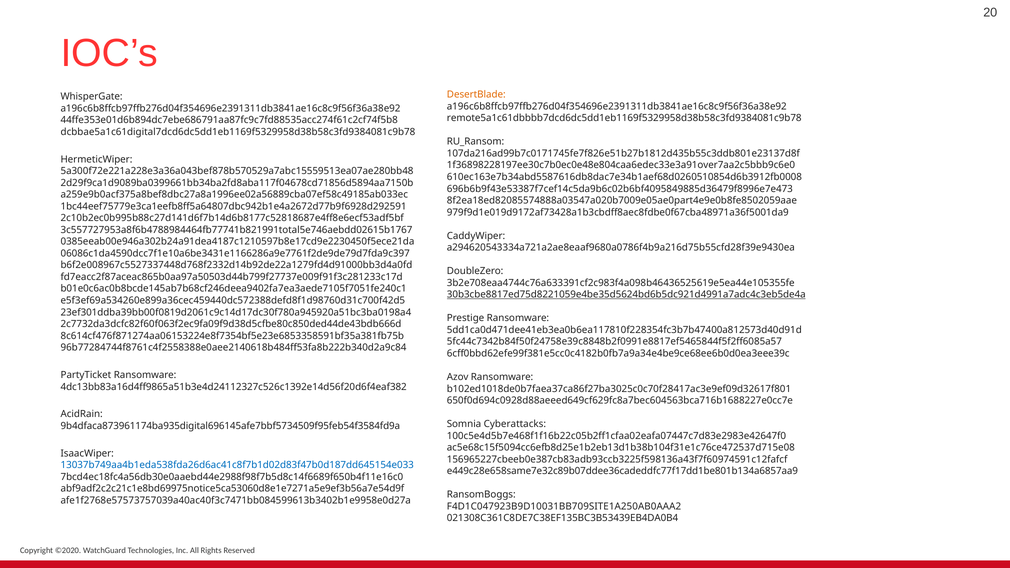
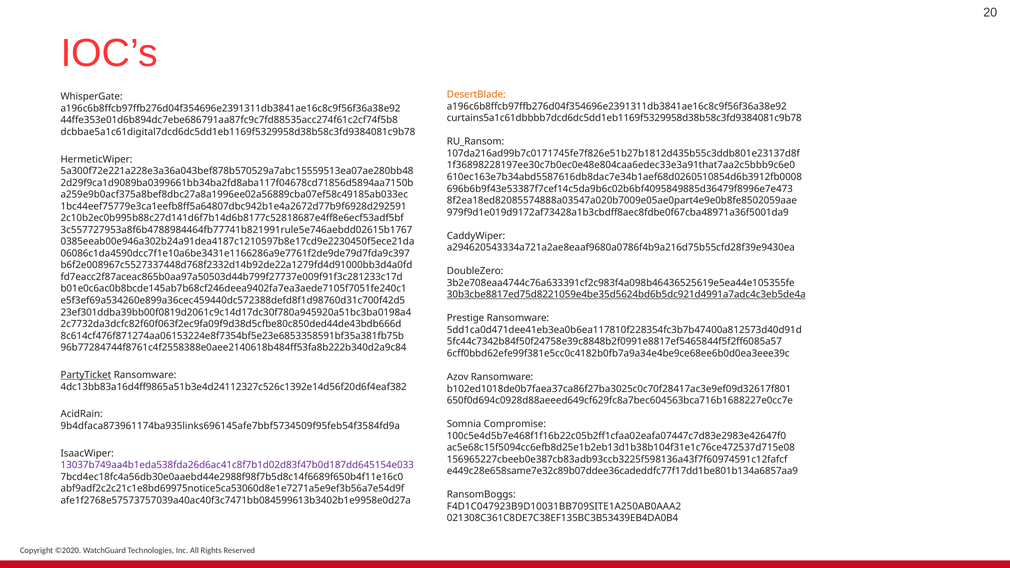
remote5a1c61dbbbb7dcd6dc5dd1eb1169f5329958d38b58c3fd9384081c9b78: remote5a1c61dbbbb7dcd6dc5dd1eb1169f5329958d38b58c3fd9384081c9b78 -> curtains5a1c61dbbbb7dcd6dc5dd1eb1169f5329958d38b58c3fd9384081c9b78 (624, 118)
1f36898228197ee30c7b0ec0e48e804caa6edec33e3a91over7aa2c5bbb9c6e0: 1f36898228197ee30c7b0ec0e48e804caa6edec33e3a91over7aa2c5bbb9c6e0 -> 1f36898228197ee30c7b0ec0e48e804caa6edec33e3a91that7aa2c5bbb9c6e0 (621, 165)
3c557727953a8f6b4788984464fb77741b821991total5e746aebdd02615b1767: 3c557727953a8f6b4788984464fb77741b821991total5e746aebdd02615b1767 -> 3c557727953a8f6b4788984464fb77741b821991rule5e746aebdd02615b1767 (236, 230)
PartyTicket underline: none -> present (86, 375)
Cyberattacks: Cyberattacks -> Compromise (515, 424)
9b4dfaca873961174ba935digital696145afe7bbf5734509f95feb54f3584fd9a: 9b4dfaca873961174ba935digital696145afe7bbf5734509f95feb54f3584fd9a -> 9b4dfaca873961174ba935links696145afe7bbf5734509f95feb54f3584fd9a (230, 426)
13037b749aa4b1eda538fda26d6ac41c8f7b1d02d83f47b0d187dd645154e033 colour: blue -> purple (237, 465)
